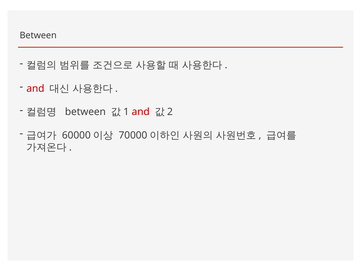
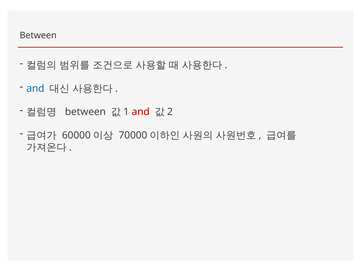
and colour: red -> blue (35, 88)
